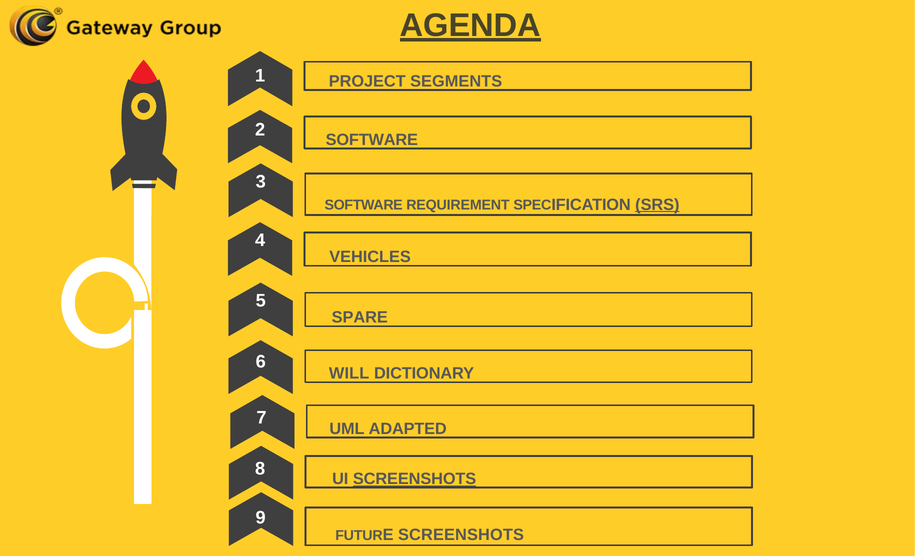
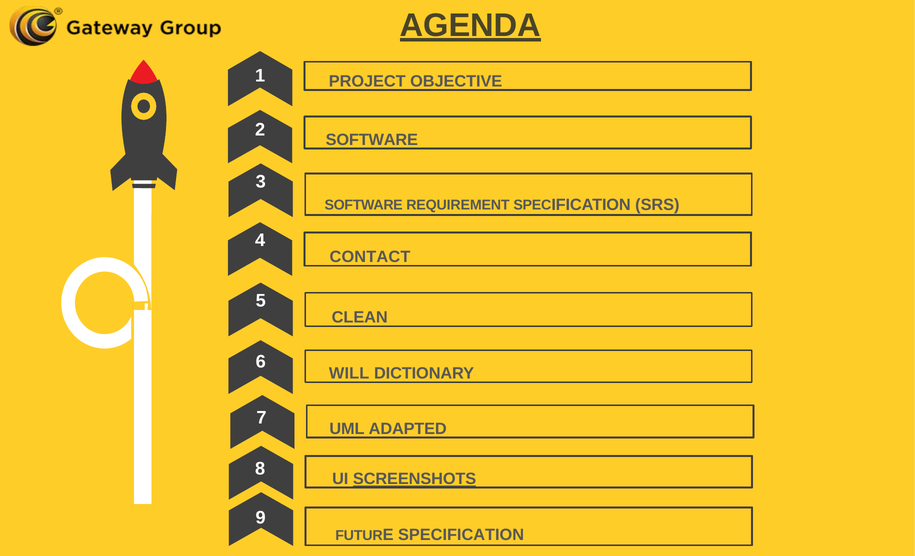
SEGMENTS: SEGMENTS -> OBJECTIVE (456, 81)
SRS underline: present -> none (657, 204)
VEHICLES: VEHICLES -> CONTACT (370, 257)
SPARE: SPARE -> CLEAN (360, 317)
FUTURE SCREENSHOTS: SCREENSHOTS -> SPECIFICATION (461, 534)
